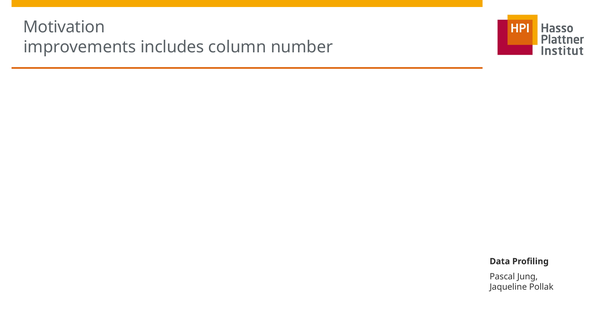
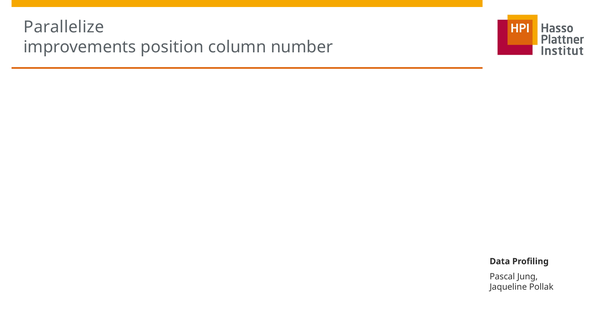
Motivation: Motivation -> Parallelize (64, 27)
includes: includes -> position (172, 47)
